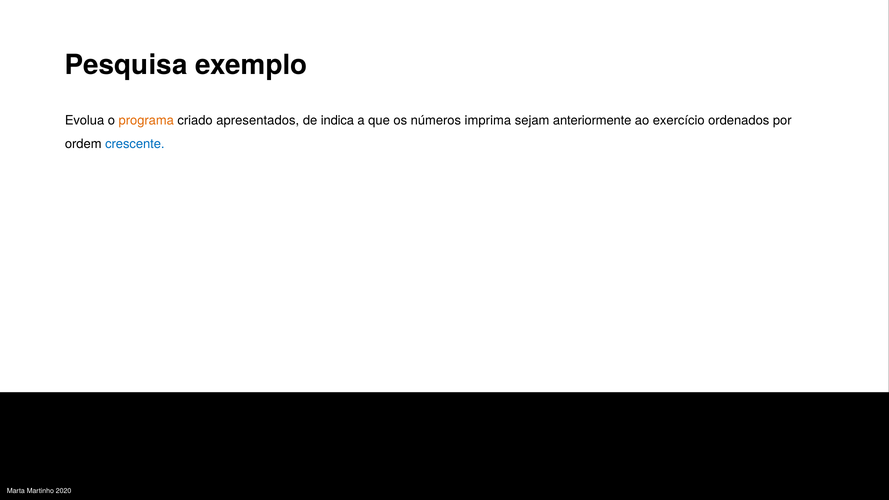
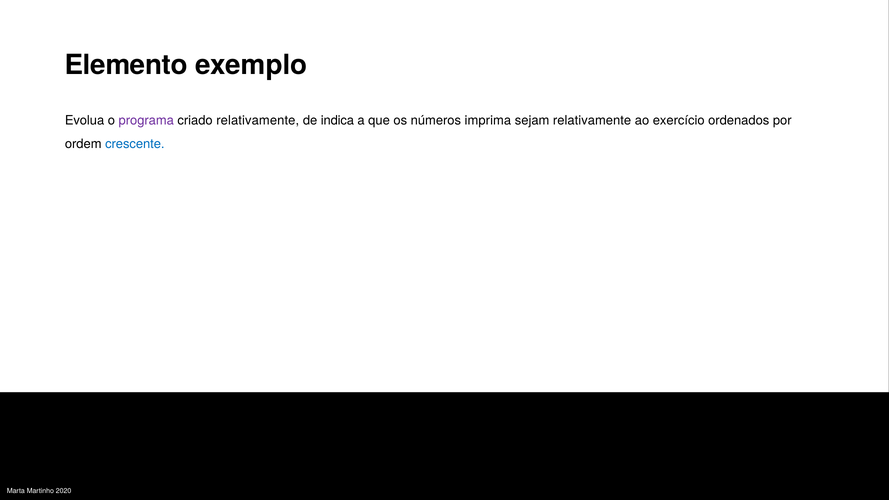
Pesquisa: Pesquisa -> Elemento (126, 65)
programa colour: orange -> purple (146, 120)
criado apresentados: apresentados -> relativamente (258, 120)
sejam anteriormente: anteriormente -> relativamente (592, 120)
